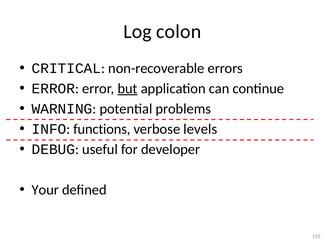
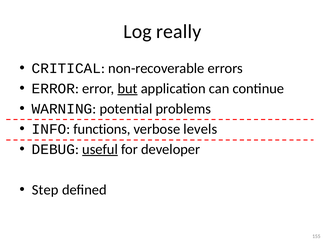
colon: colon -> really (179, 31)
useful underline: none -> present (100, 149)
Your: Your -> Step (45, 190)
